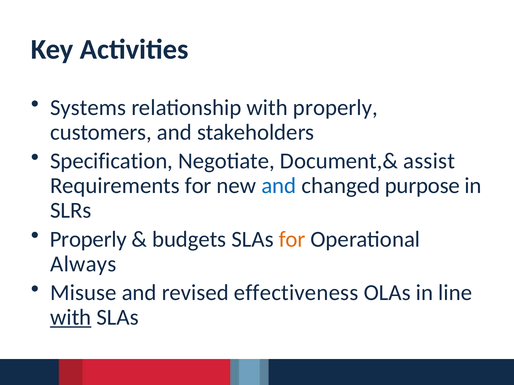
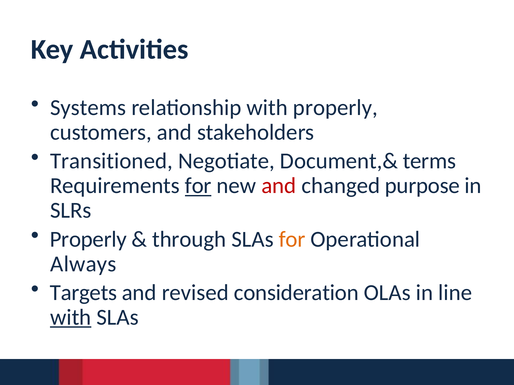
Specification: Specification -> Transitioned (111, 161)
assist: assist -> terms (429, 161)
for underline: none -> present (198, 186)
and colour: blue -> red (279, 186)
budgets: budgets -> through (189, 239)
Misuse: Misuse -> Targets (83, 293)
effectiveness: effectiveness -> consideration (296, 293)
